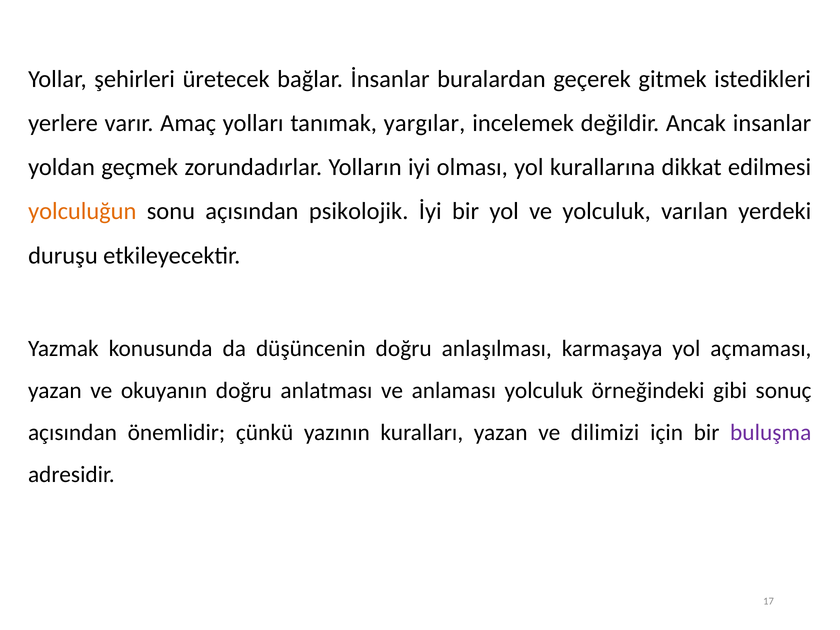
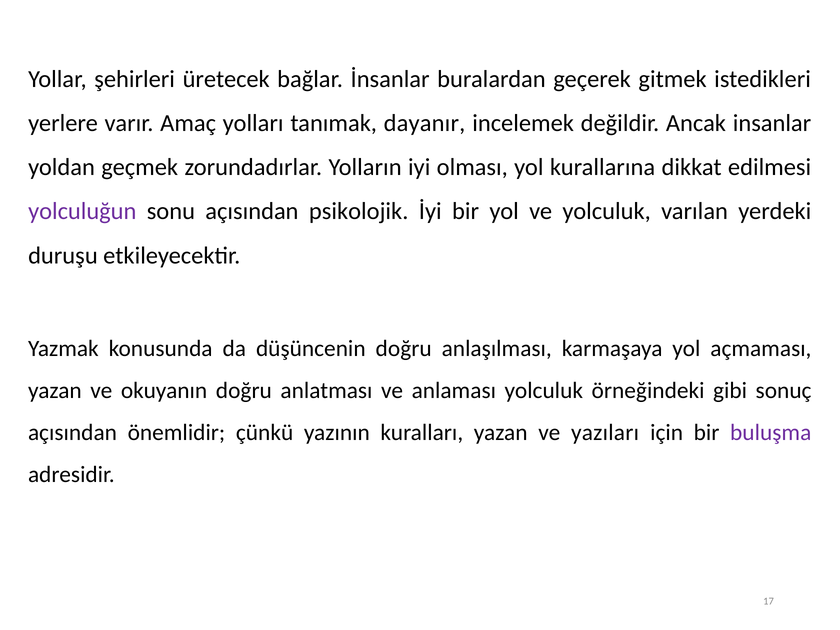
yargılar: yargılar -> dayanır (424, 123)
yolculuğun colour: orange -> purple (82, 211)
dilimizi: dilimizi -> yazıları (605, 433)
